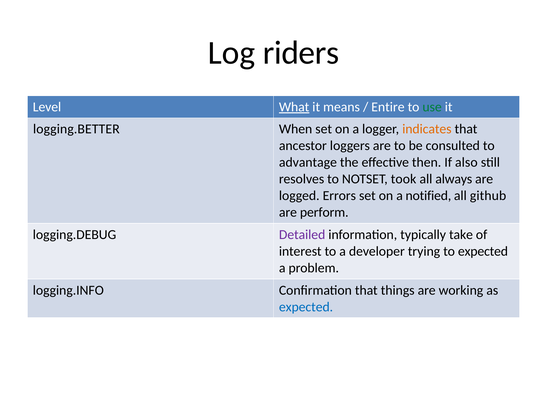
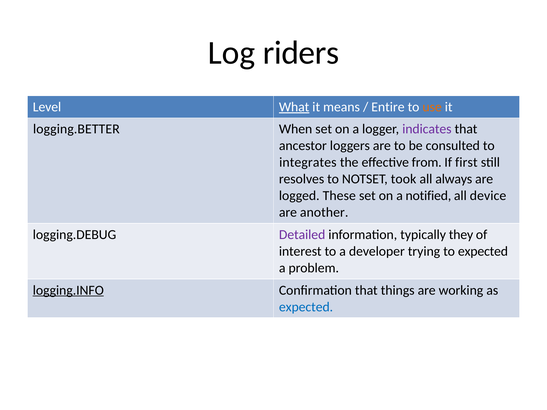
use colour: green -> orange (432, 107)
indicates colour: orange -> purple (427, 129)
advantage: advantage -> integrates (308, 163)
then: then -> from (427, 163)
also: also -> first (466, 163)
Errors: Errors -> These (339, 196)
github: github -> device (488, 196)
perform: perform -> another (324, 213)
take: take -> they (461, 235)
logging.INFO underline: none -> present (68, 290)
